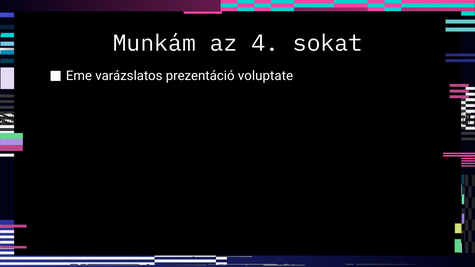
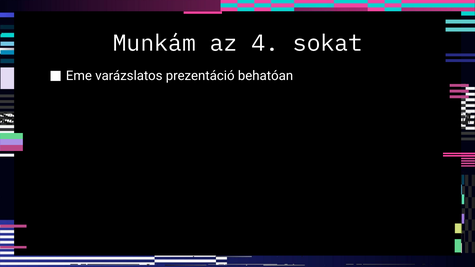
voluptate: voluptate -> behatóan (266, 76)
